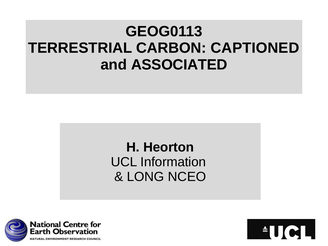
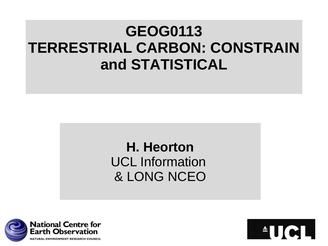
CAPTIONED: CAPTIONED -> CONSTRAIN (255, 48)
ASSOCIATED: ASSOCIATED -> STATISTICAL (179, 65)
